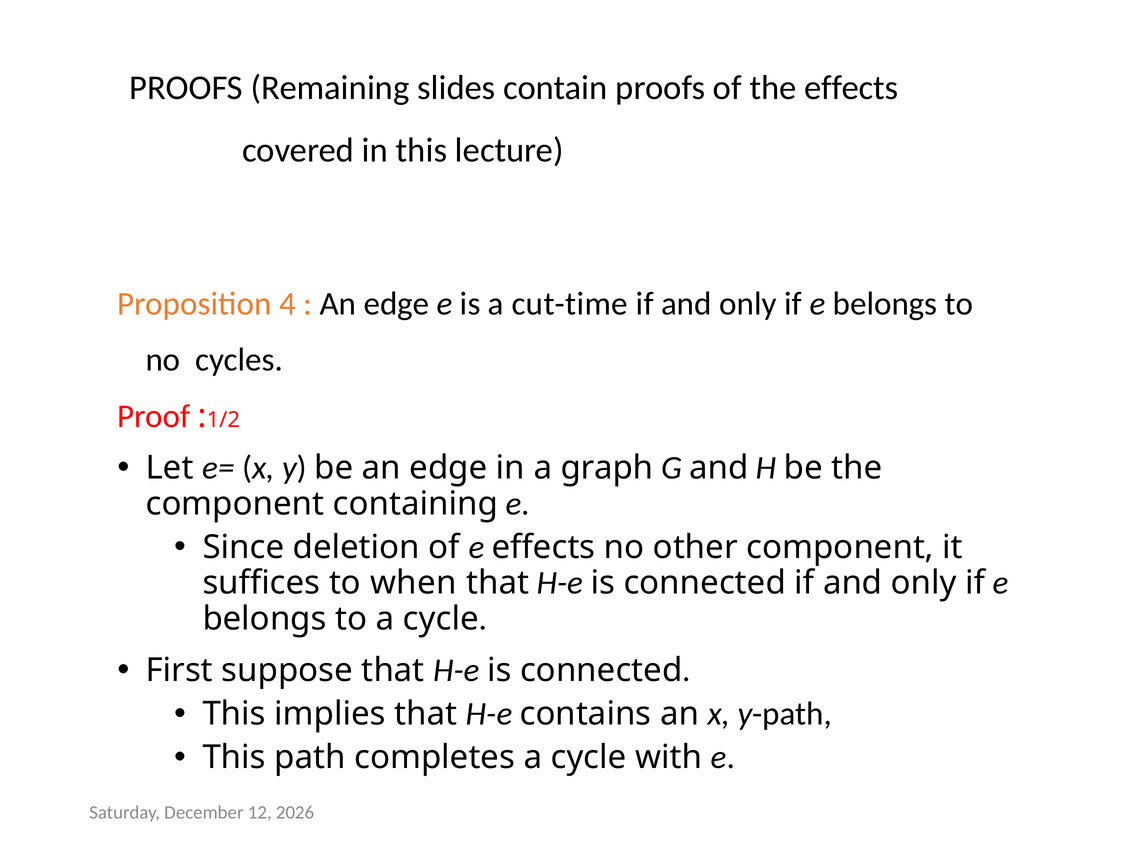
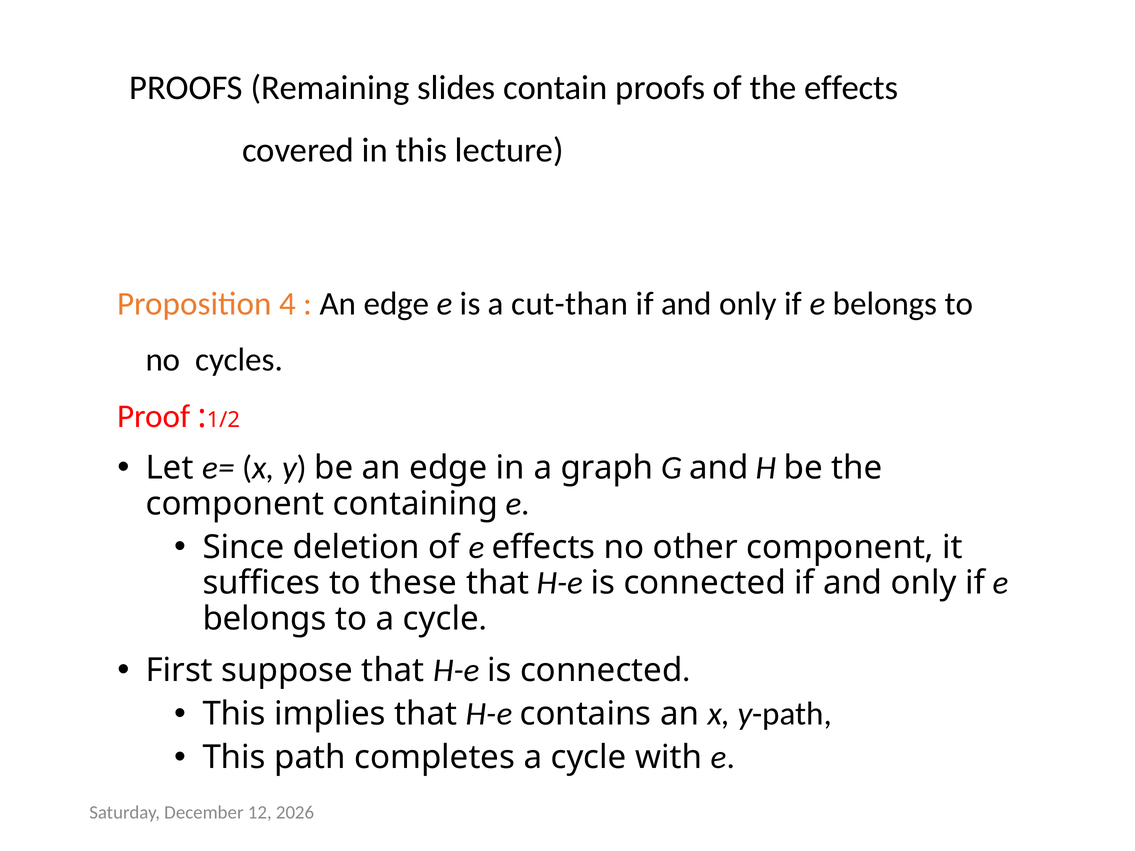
cut-time: cut-time -> cut-than (570, 304)
when: when -> these (413, 583)
